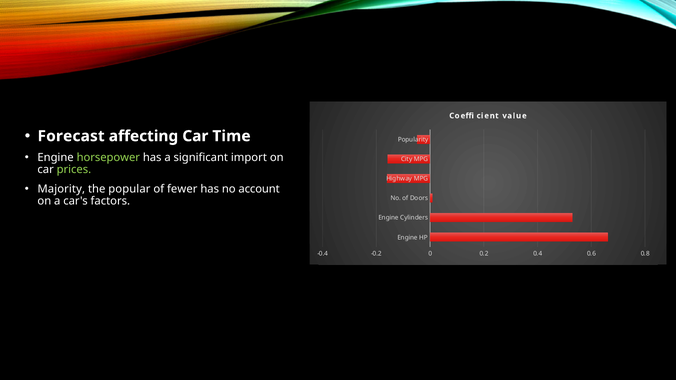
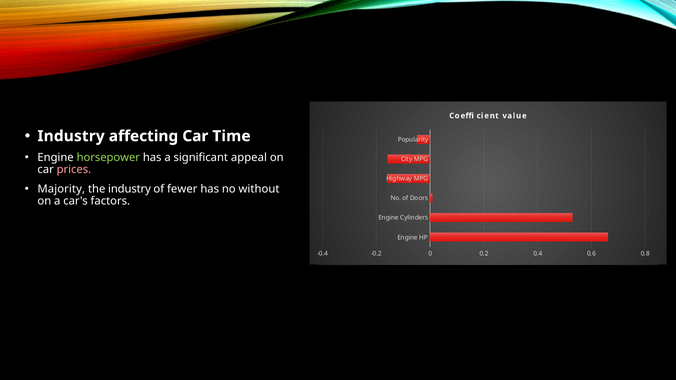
Forecast: Forecast -> Industry (71, 136)
import: import -> appeal (249, 158)
prices colour: light green -> pink (74, 170)
the popular: popular -> industry (129, 189)
account: account -> without (259, 189)
